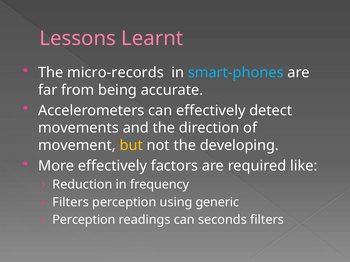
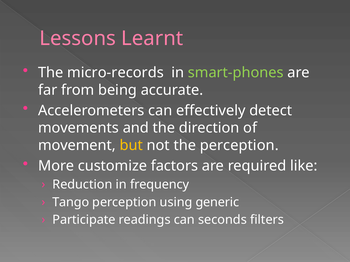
smart-phones colour: light blue -> light green (236, 73)
the developing: developing -> perception (239, 146)
More effectively: effectively -> customize (112, 166)
Filters: Filters -> Tango (71, 202)
Perception: Perception -> Participate (84, 220)
